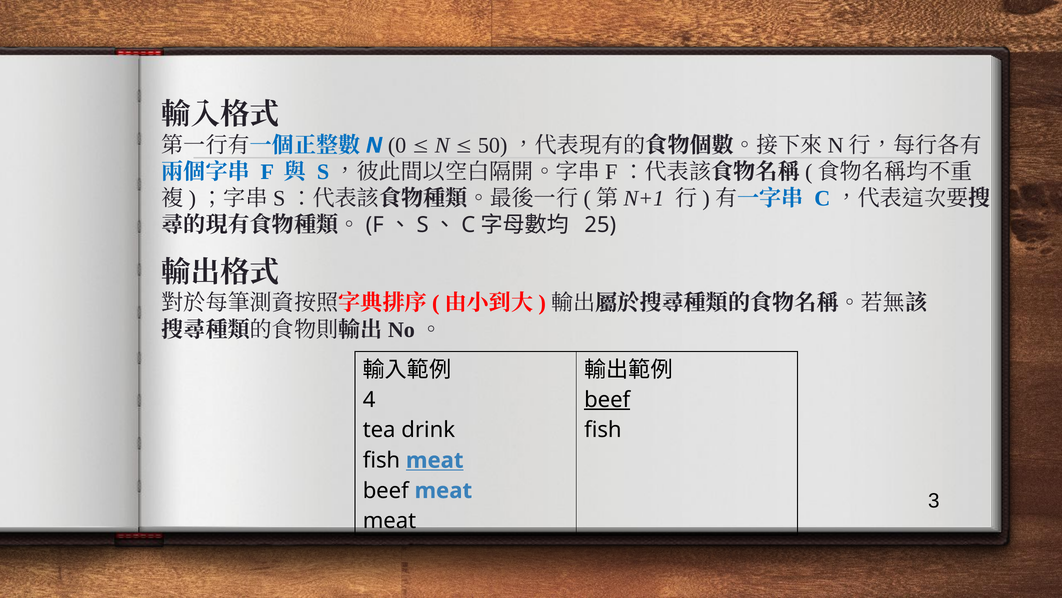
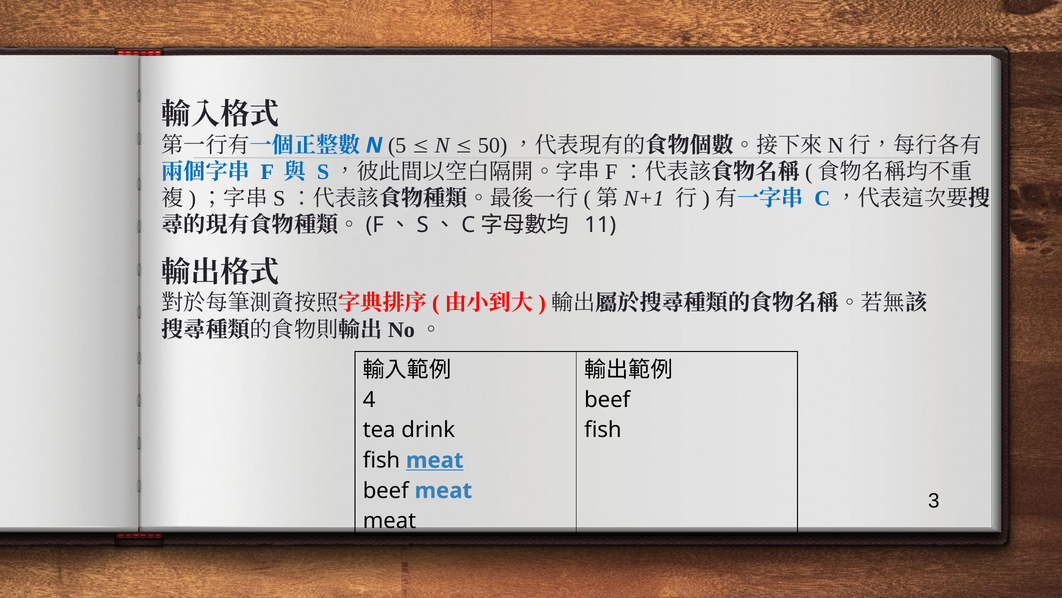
0: 0 -> 5 (397, 145)
25: 25 -> 11 (600, 225)
beef underline: present -> none (607, 399)
